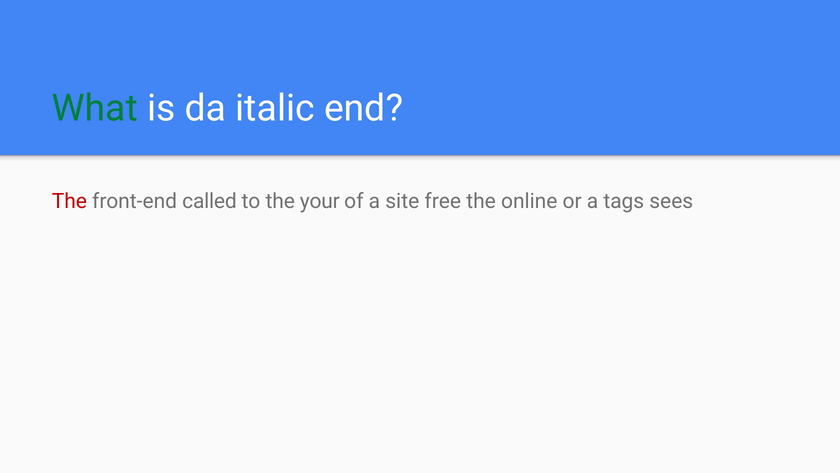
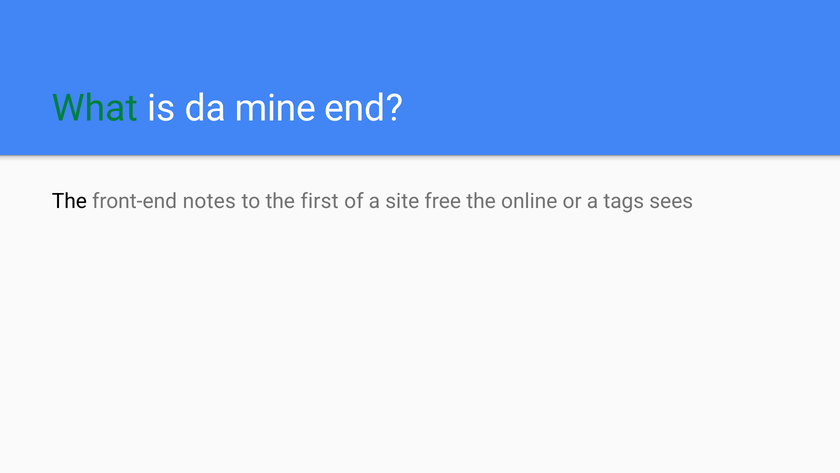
italic: italic -> mine (275, 109)
The colour: red -> black (69, 201)
called: called -> notes (209, 201)
your: your -> first (320, 201)
